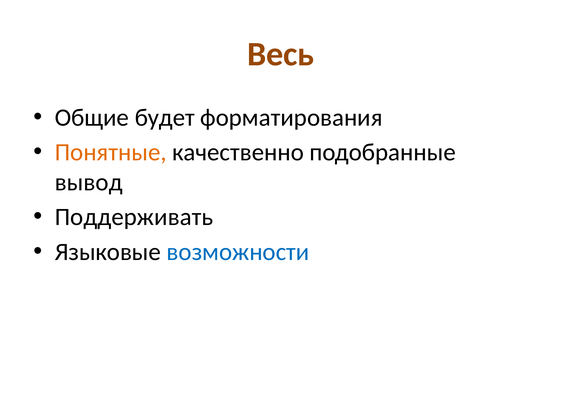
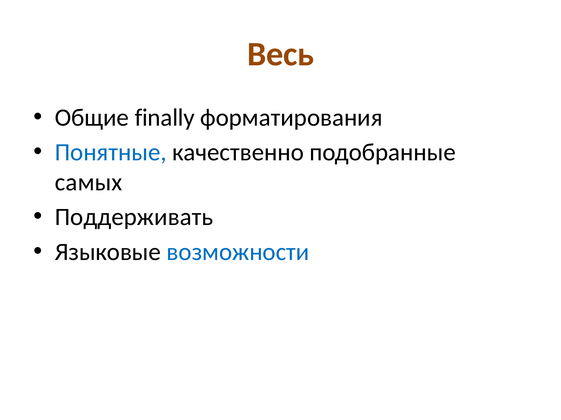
будет: будет -> finally (165, 118)
Понятные colour: orange -> blue (111, 153)
вывод: вывод -> самых (89, 183)
